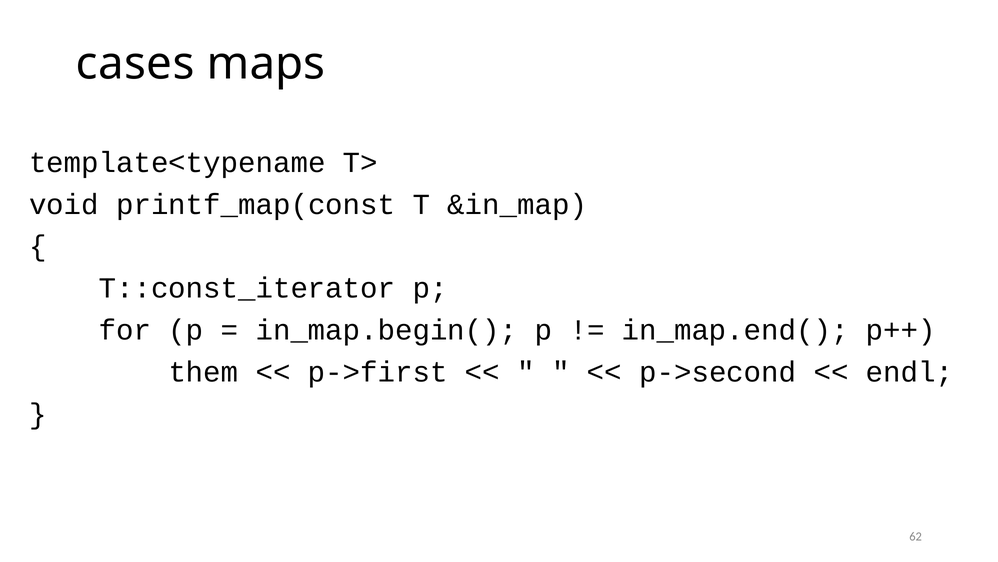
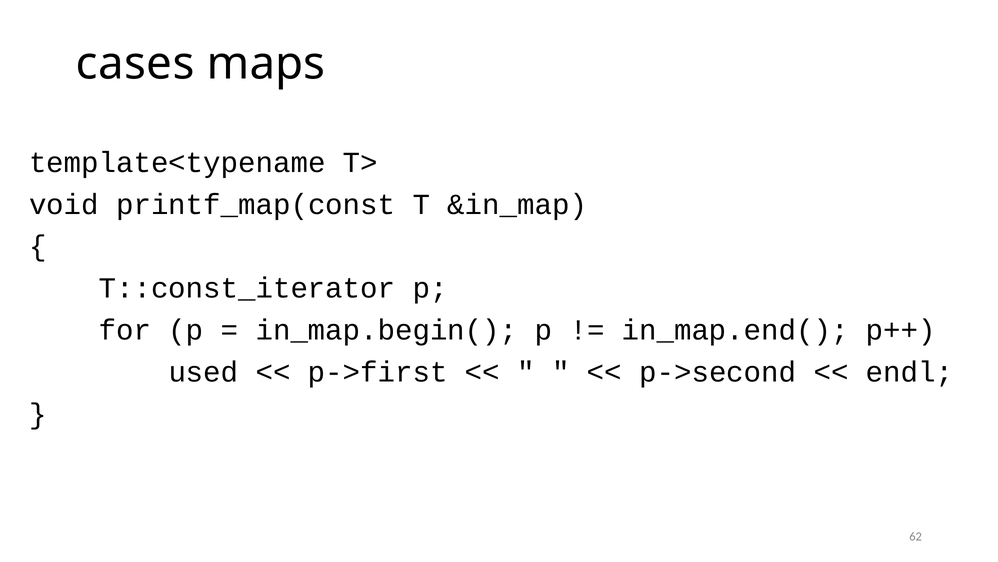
them: them -> used (203, 372)
